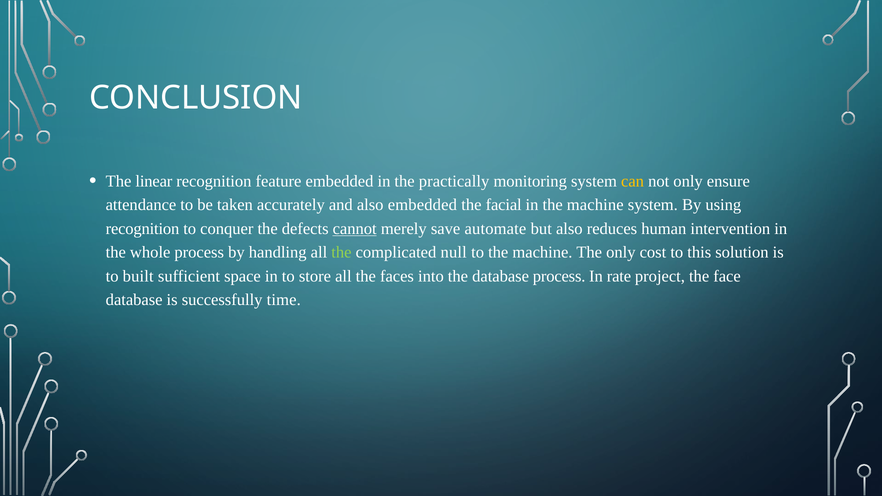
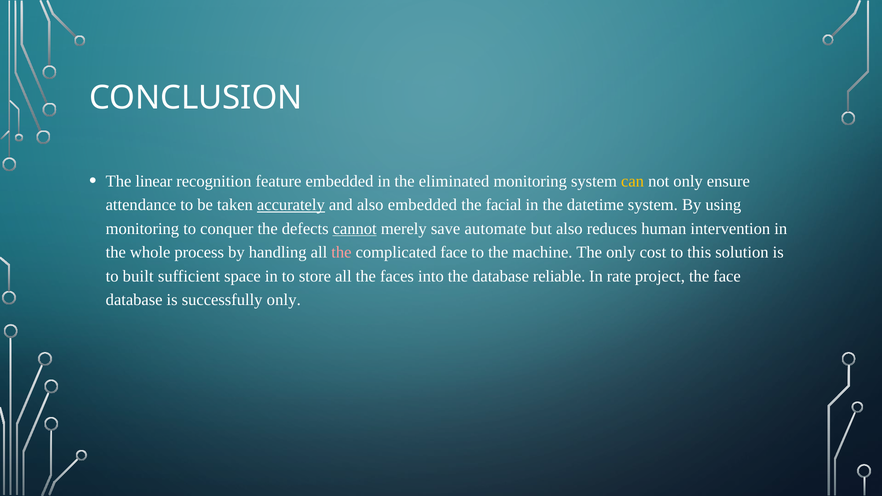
practically: practically -> eliminated (454, 181)
accurately underline: none -> present (291, 205)
in the machine: machine -> datetime (595, 205)
recognition: recognition -> monitoring (142, 229)
the colour: light green -> pink (341, 252)
complicated null: null -> face (454, 252)
database process: process -> reliable (559, 276)
successfully time: time -> only (284, 300)
